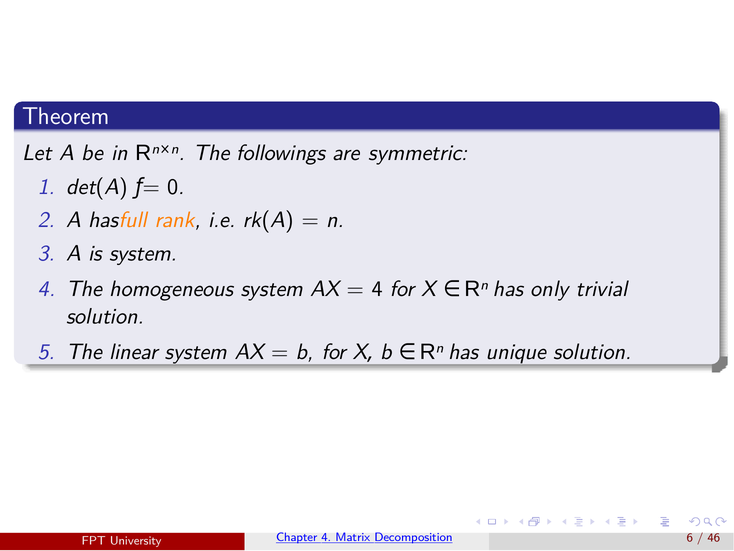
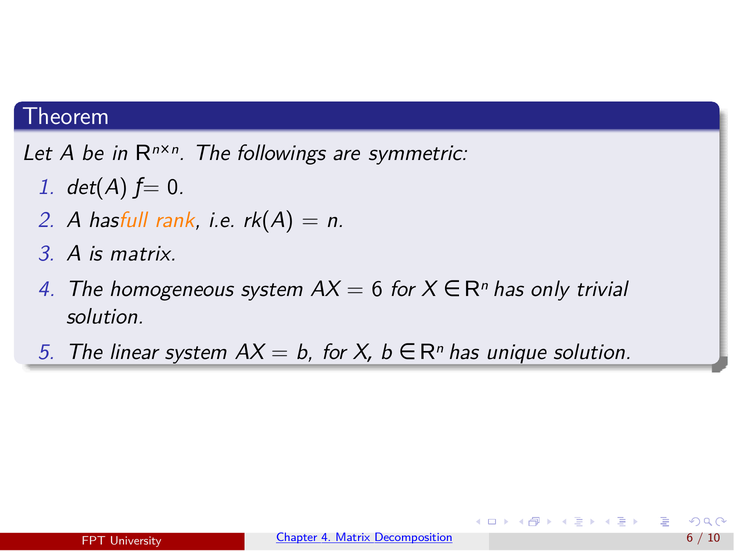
is system: system -> matrix (143, 254)
4: 4 -> 6 (377, 289)
46: 46 -> 10 (714, 538)
